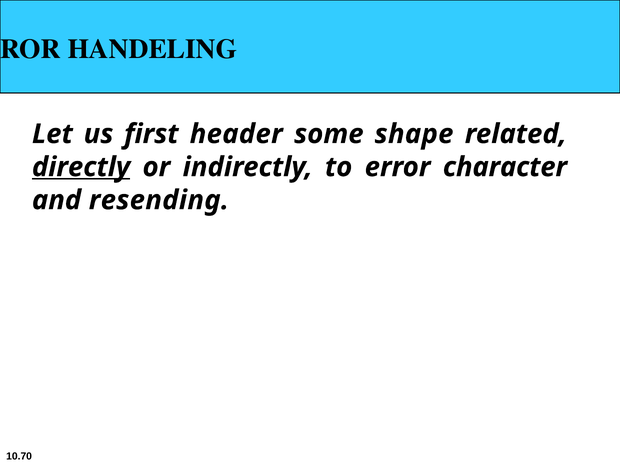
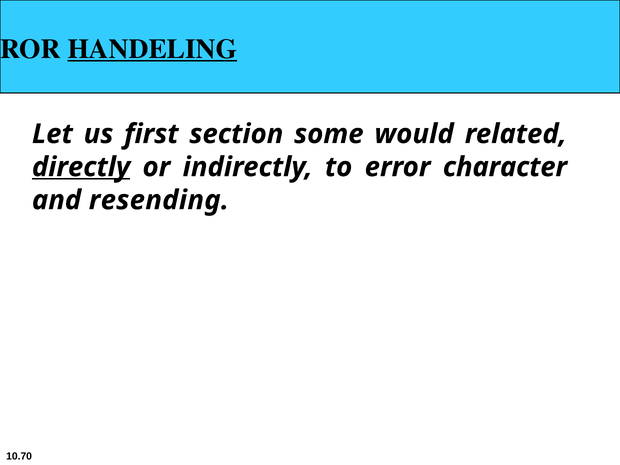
HANDELING underline: none -> present (152, 49)
header: header -> section (236, 134)
shape: shape -> would (414, 134)
